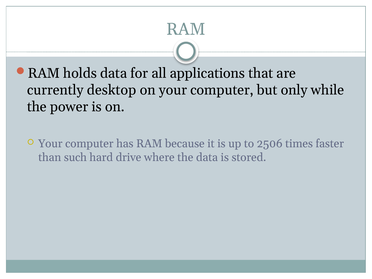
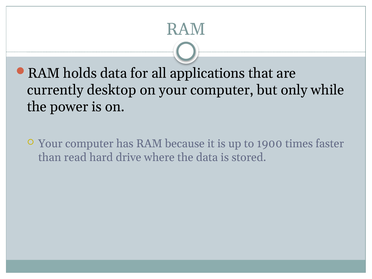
2506: 2506 -> 1900 (270, 144)
such: such -> read (75, 157)
